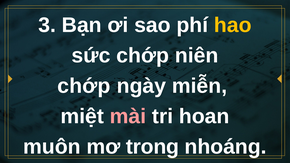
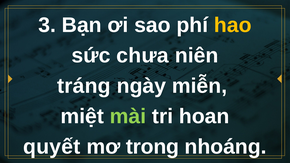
sức chớp: chớp -> chưa (143, 55)
chớp: chớp -> tráng (84, 86)
mài colour: pink -> light green (128, 116)
muôn: muôn -> quyết (52, 147)
